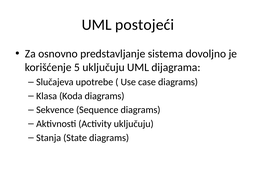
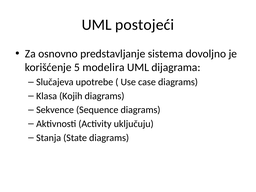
5 uključuju: uključuju -> modelira (104, 67)
Koda: Koda -> Kojih (71, 96)
